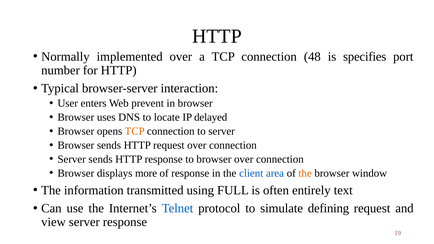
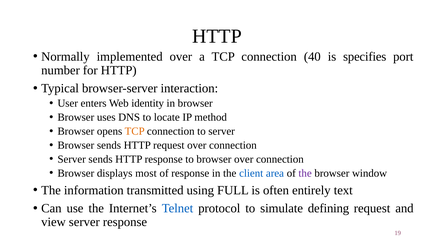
48: 48 -> 40 (312, 57)
prevent: prevent -> identity (148, 103)
delayed: delayed -> method (211, 117)
more: more -> most (146, 173)
the colour: orange -> purple (305, 173)
